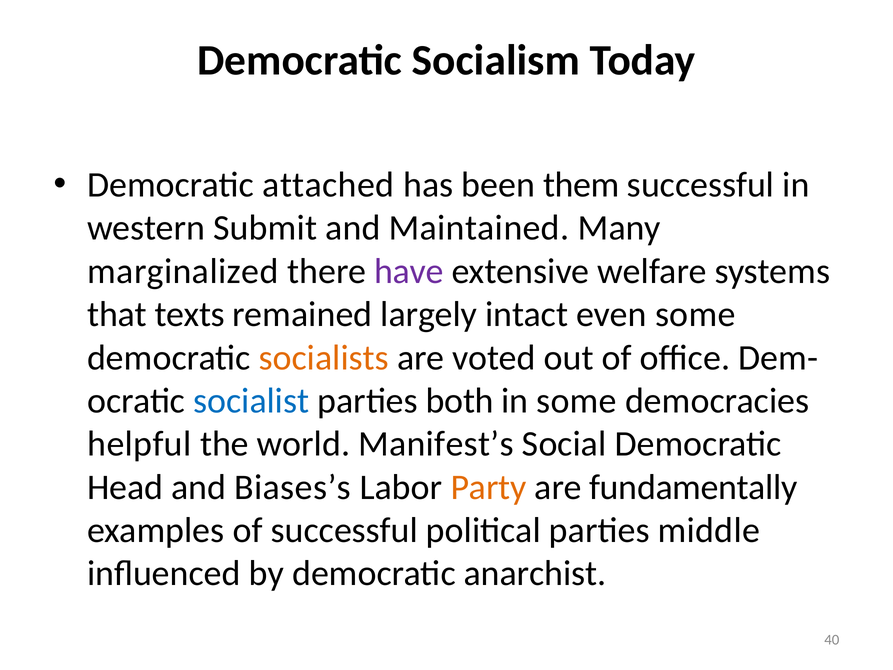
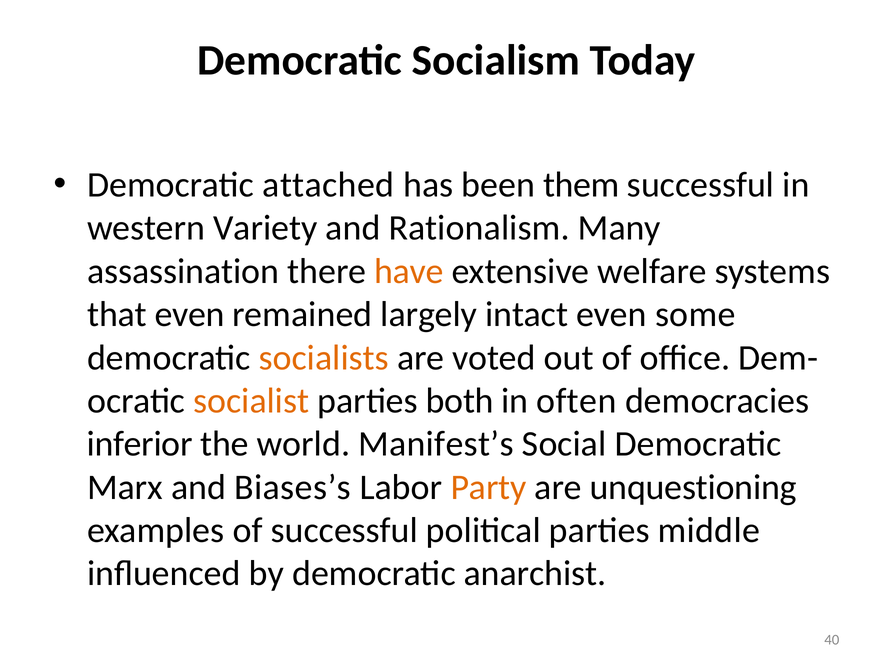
Submit: Submit -> Variety (265, 228)
Maintained: Maintained -> Rationalism (479, 228)
marginalized: marginalized -> assassination (183, 271)
have colour: purple -> orange (409, 271)
that texts: texts -> even (190, 314)
socialist colour: blue -> orange (251, 401)
in some: some -> often (576, 401)
helpful: helpful -> inferior (140, 444)
Head: Head -> Marx (125, 487)
fundamentally: fundamentally -> unquestioning (693, 487)
